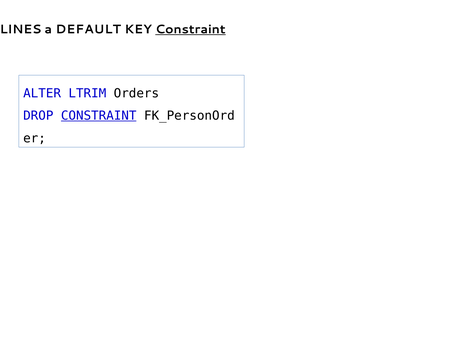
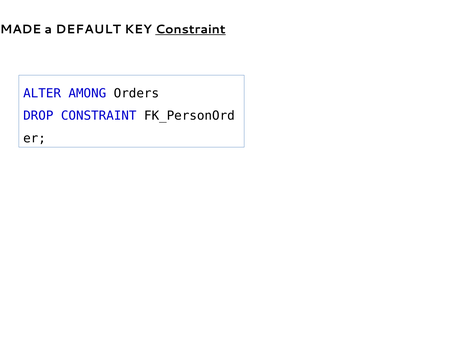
LINES: LINES -> MADE (21, 29)
LTRIM: LTRIM -> AMONG (87, 93)
CONSTRAINT underline: present -> none (99, 116)
